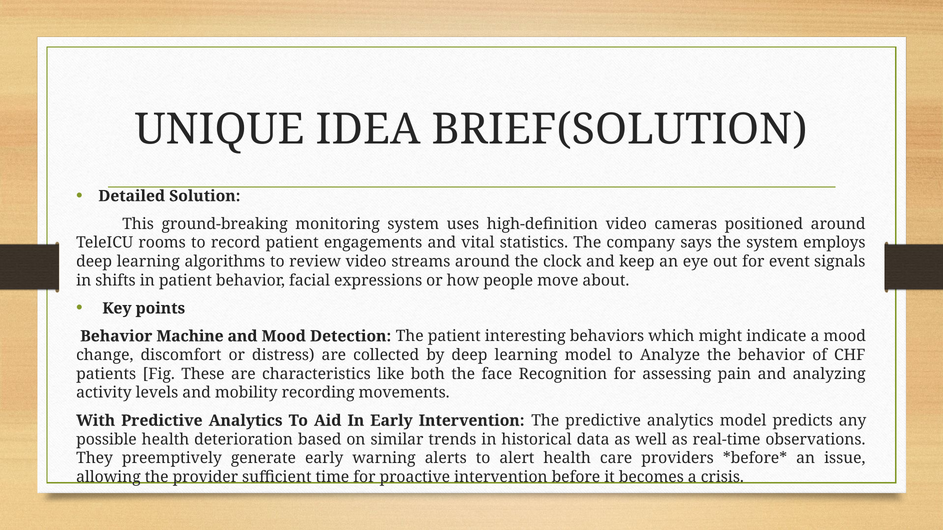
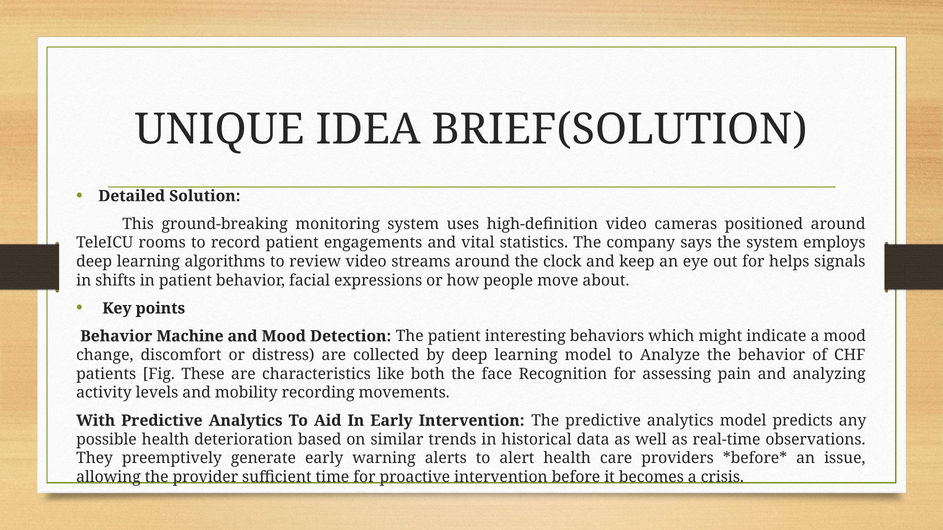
event: event -> helps (789, 262)
